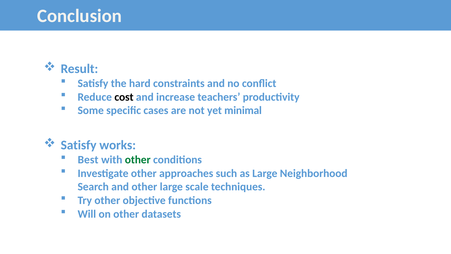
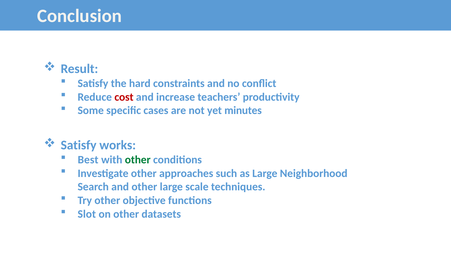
cost colour: black -> red (124, 97)
minimal: minimal -> minutes (243, 110)
Will: Will -> Slot (87, 214)
